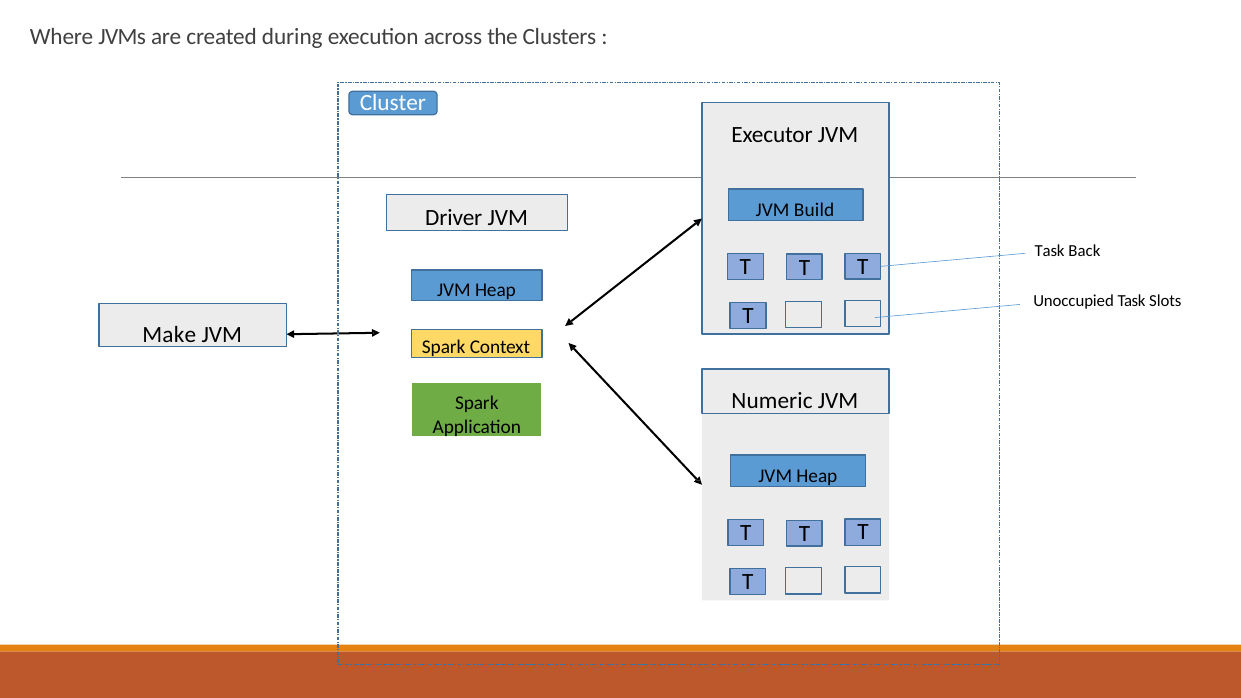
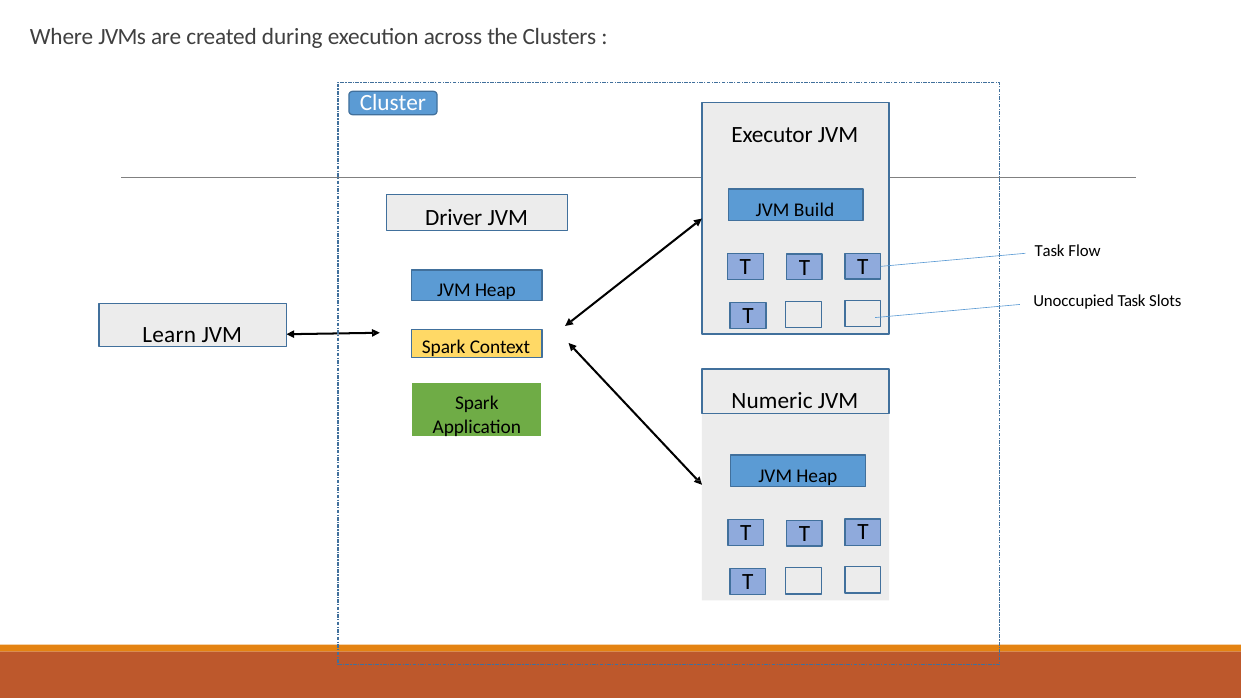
Back: Back -> Flow (1085, 251)
Make: Make -> Learn (169, 334)
